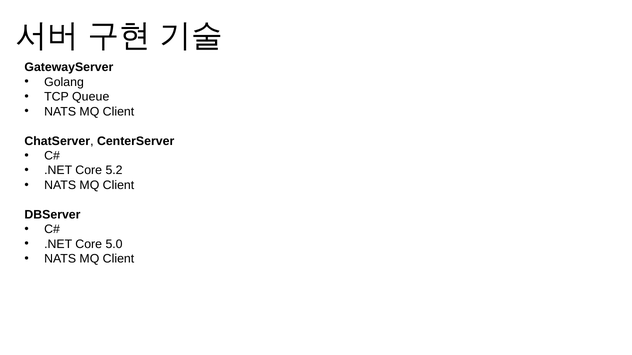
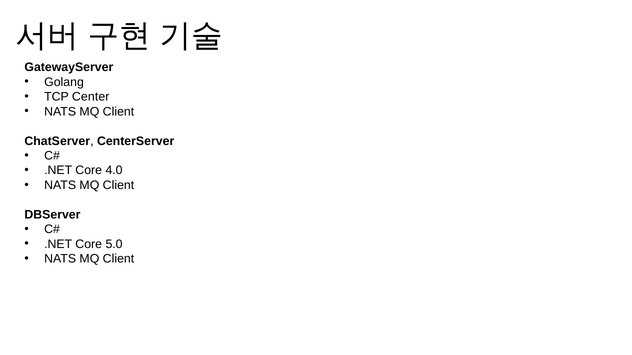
Queue: Queue -> Center (91, 97)
5.2: 5.2 -> 4.0 (114, 171)
